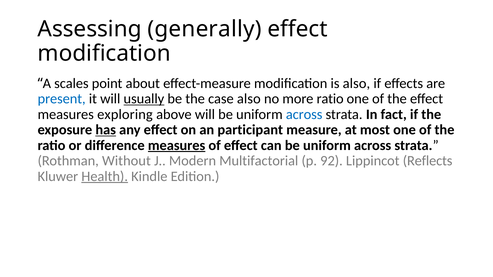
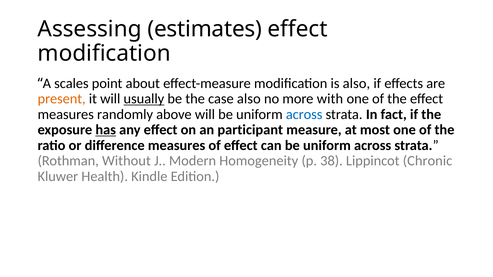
generally: generally -> estimates (205, 29)
present colour: blue -> orange (62, 99)
more ratio: ratio -> with (330, 99)
exploring: exploring -> randomly (125, 114)
measures underline: present -> none (177, 145)
Multifactorial: Multifactorial -> Homogeneity (259, 161)
92: 92 -> 38 (331, 161)
Reflects: Reflects -> Chronic (428, 161)
Health underline: present -> none (105, 177)
